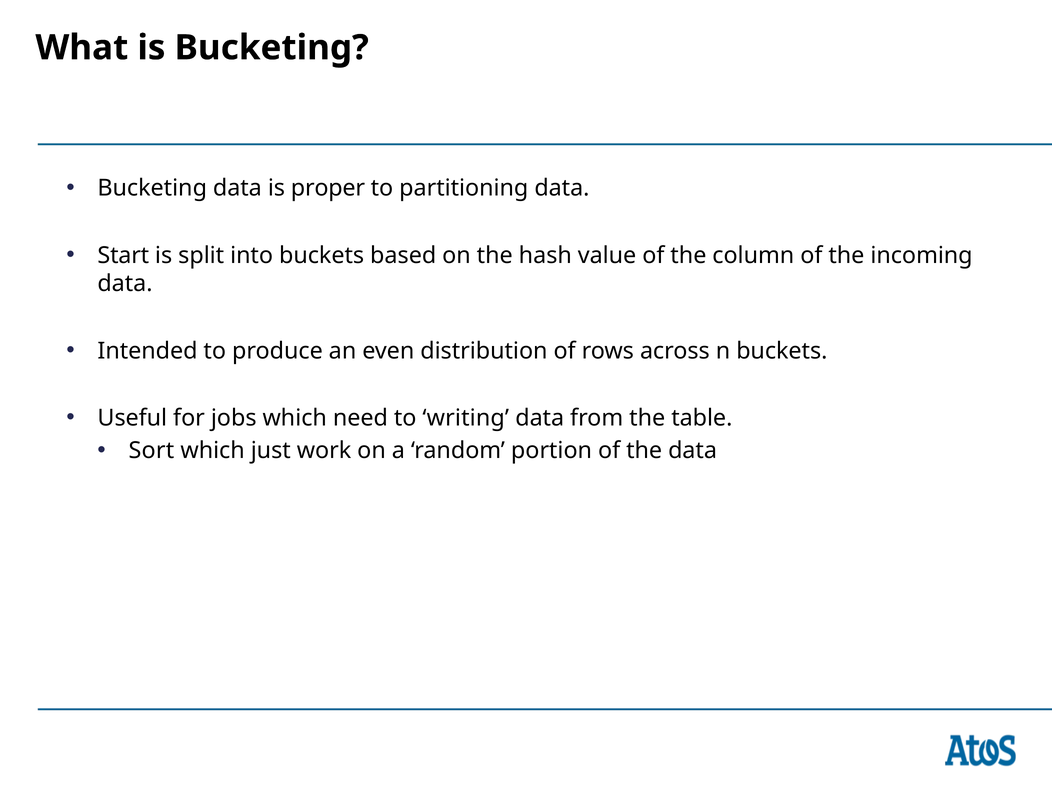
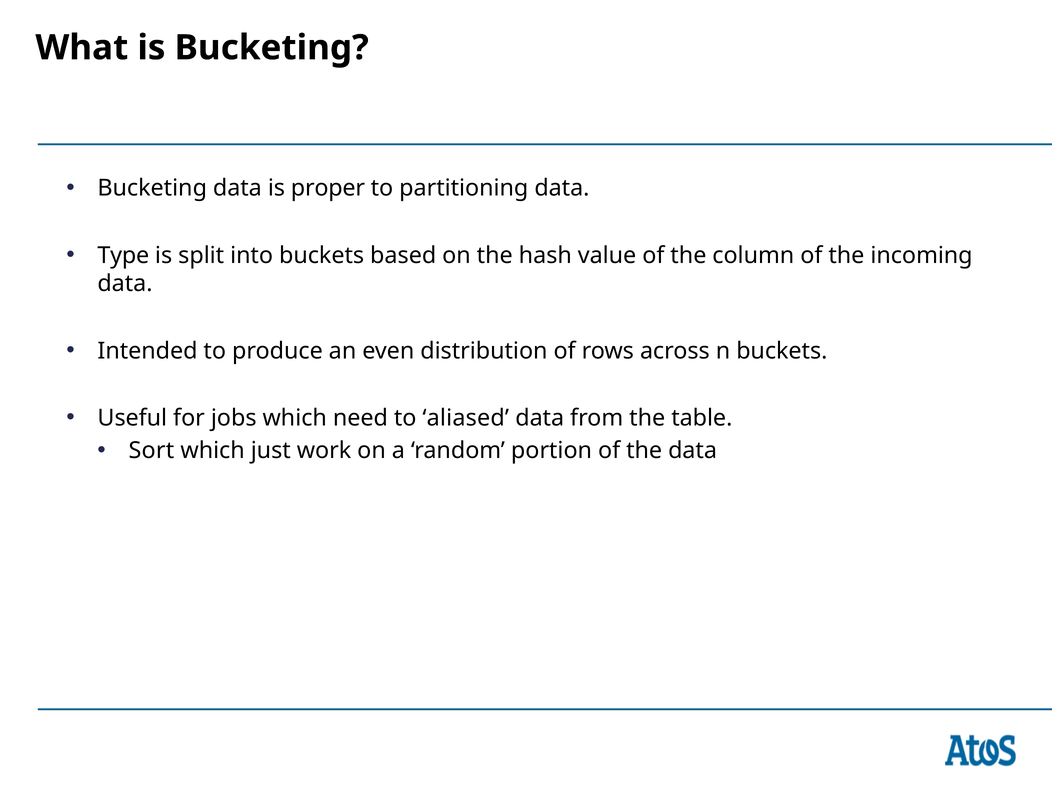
Start: Start -> Type (123, 255)
writing: writing -> aliased (466, 418)
